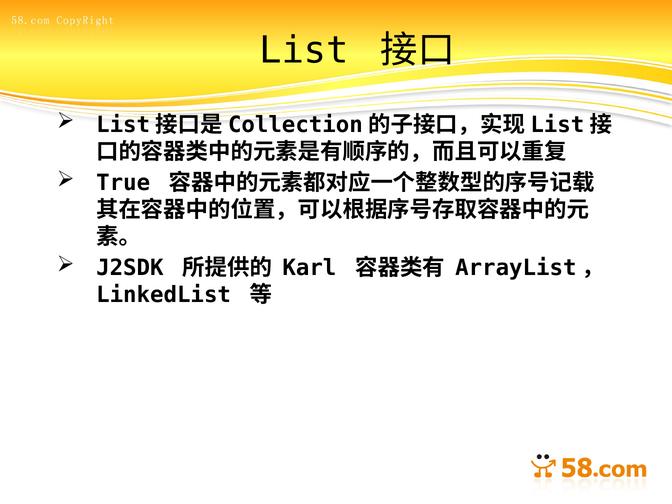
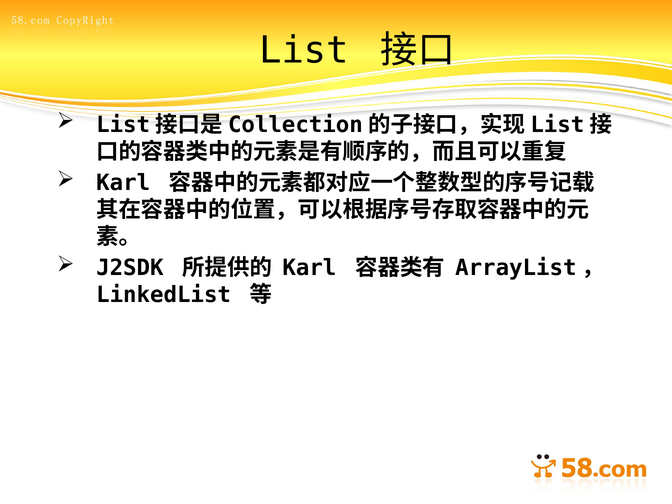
True: True -> Karl (123, 183)
